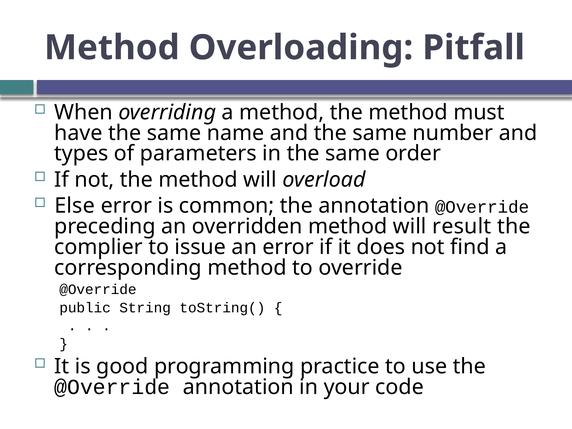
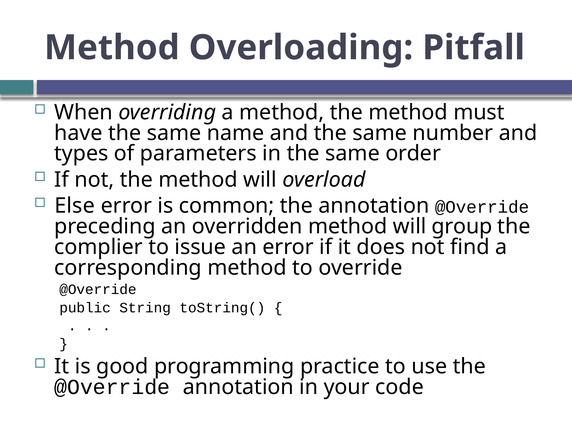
result: result -> group (462, 227)
